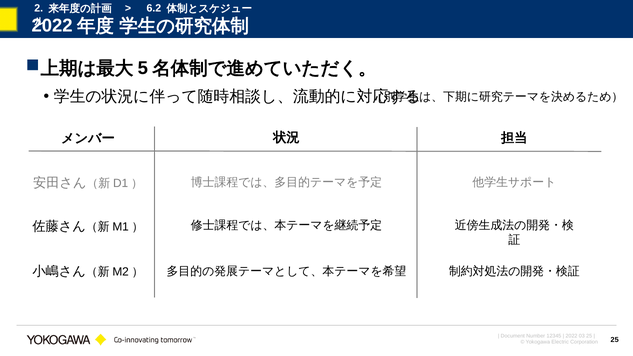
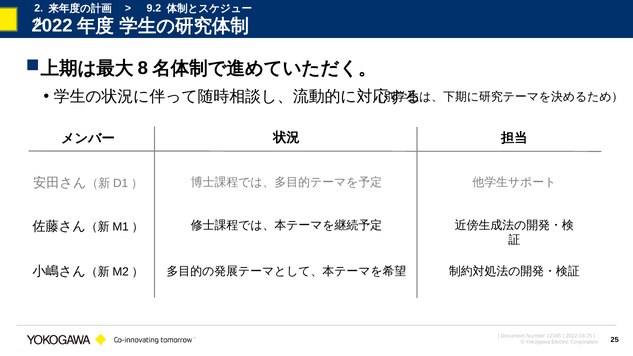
6.2: 6.2 -> 9.2 (154, 8)
5: 5 -> 8 (143, 68)
